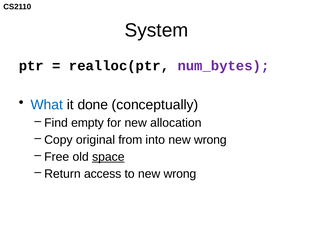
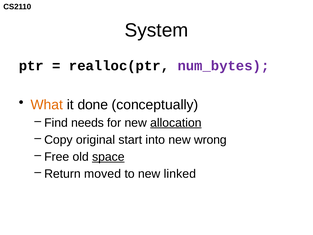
What colour: blue -> orange (47, 105)
empty: empty -> needs (87, 123)
allocation underline: none -> present (176, 123)
from: from -> start (130, 140)
access: access -> moved (103, 174)
to new wrong: wrong -> linked (180, 174)
